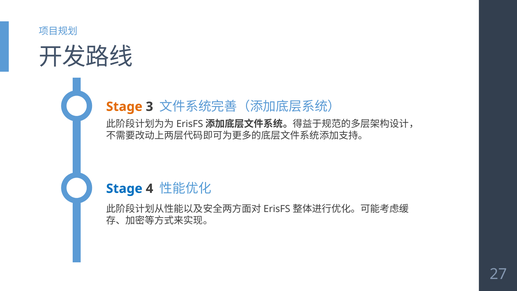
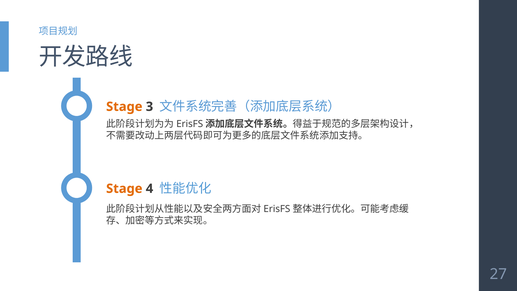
Stage colour: blue -> orange (124, 189)
